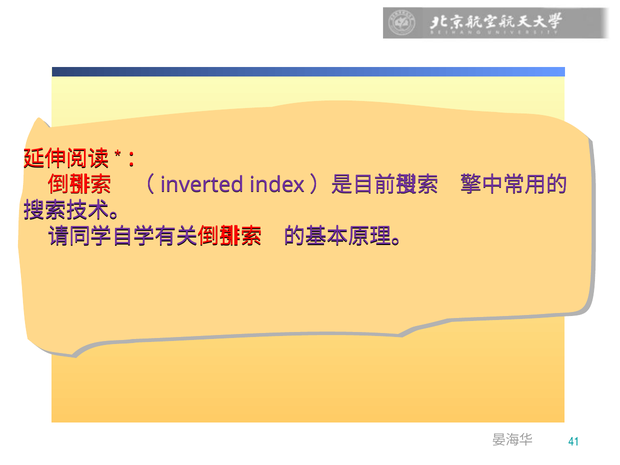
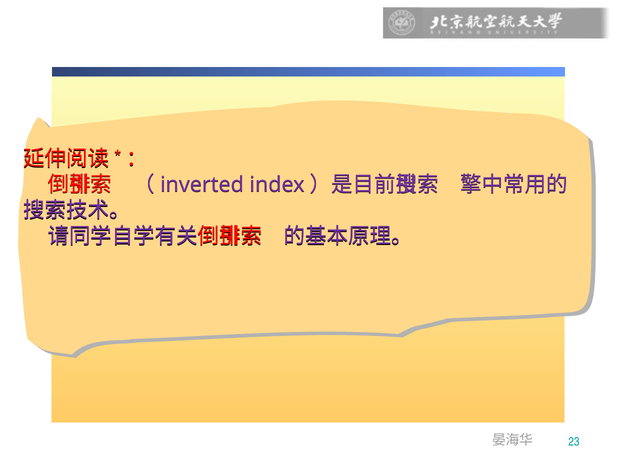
41: 41 -> 23 (574, 442)
